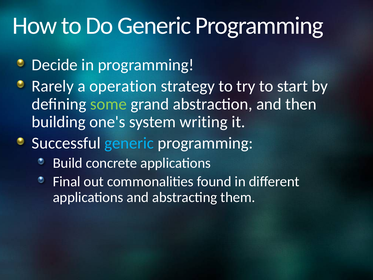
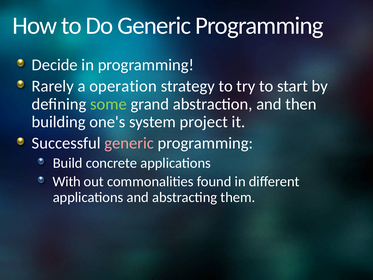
writing: writing -> project (204, 122)
generic colour: light blue -> pink (129, 143)
Final: Final -> With (67, 181)
